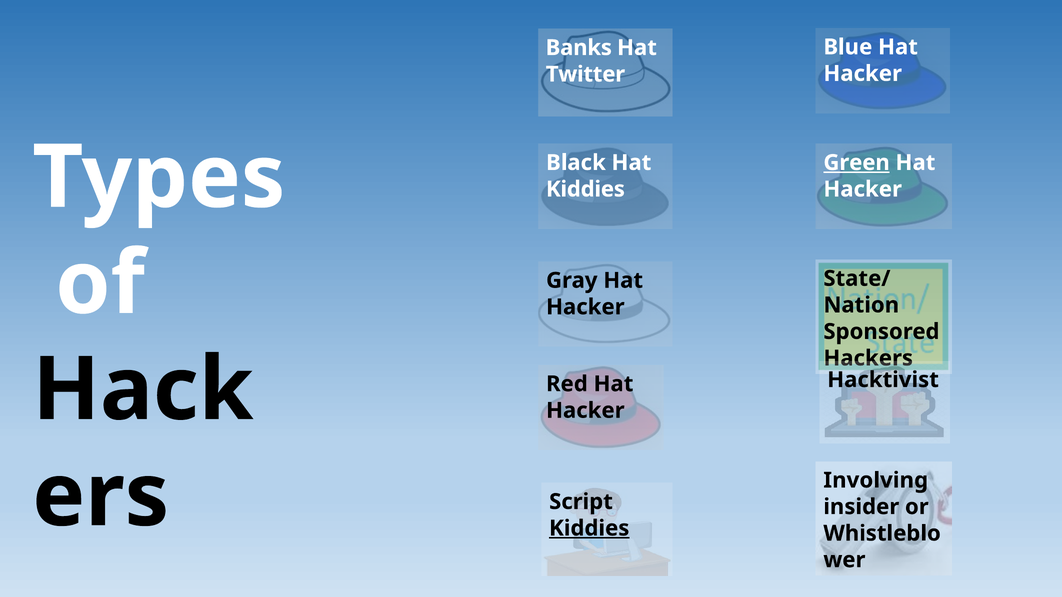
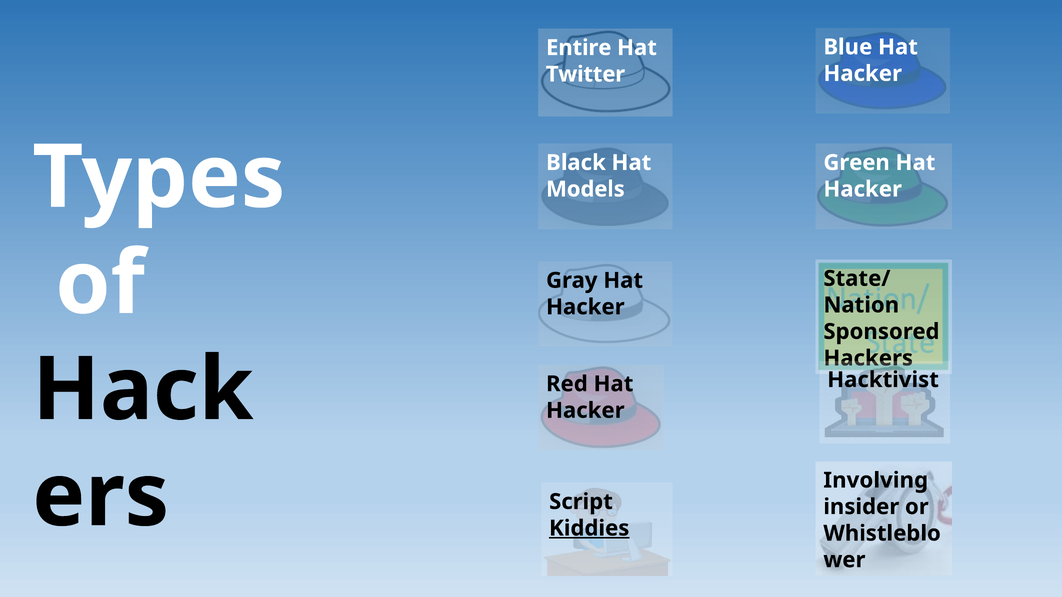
Banks: Banks -> Entire (579, 48)
Green underline: present -> none (857, 163)
Kiddies: Kiddies -> Models (585, 189)
